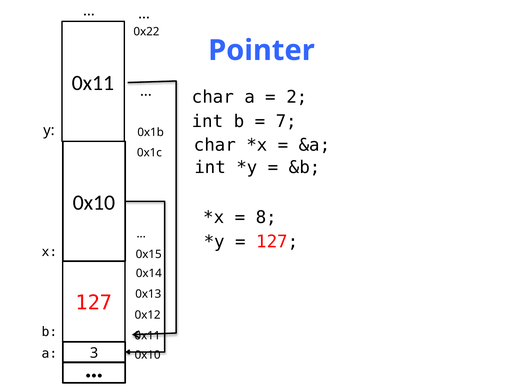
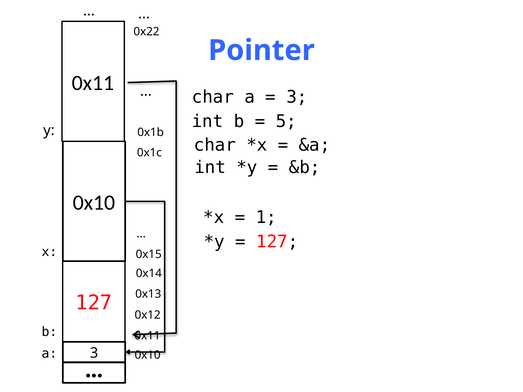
2: 2 -> 3 (297, 97)
7: 7 -> 5 (286, 121)
8: 8 -> 1 (266, 217)
